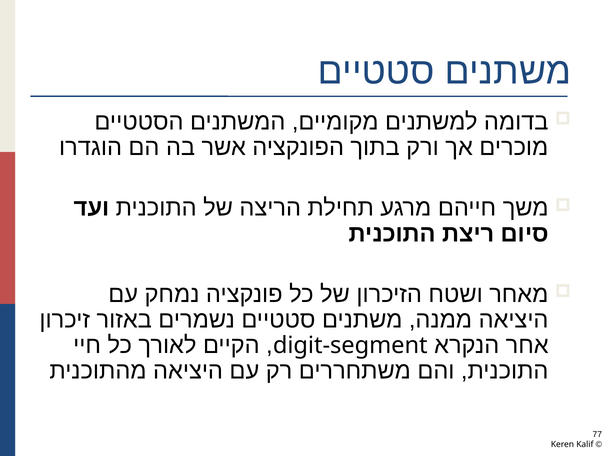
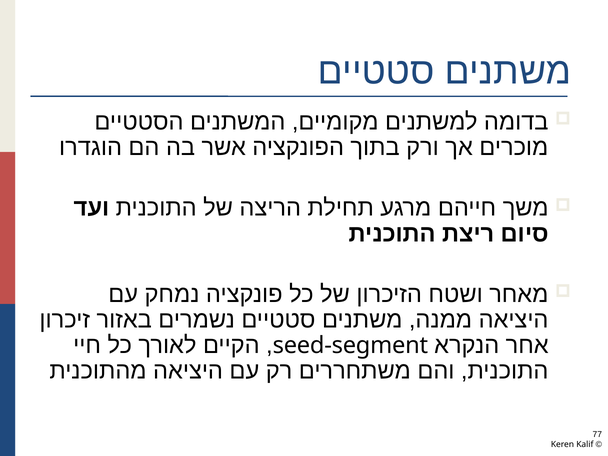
digit-segment: digit-segment -> seed-segment (350, 345)
